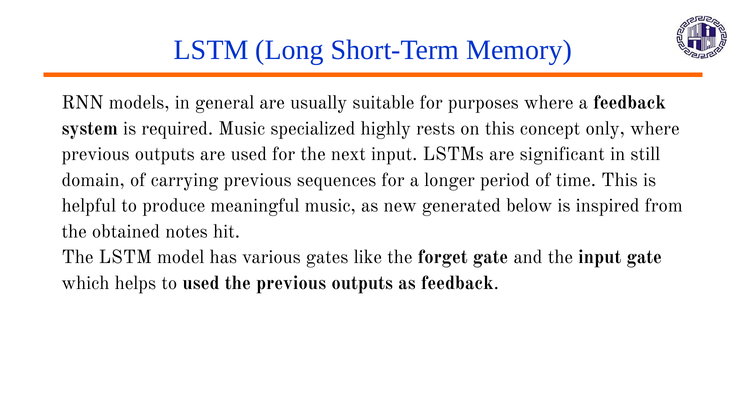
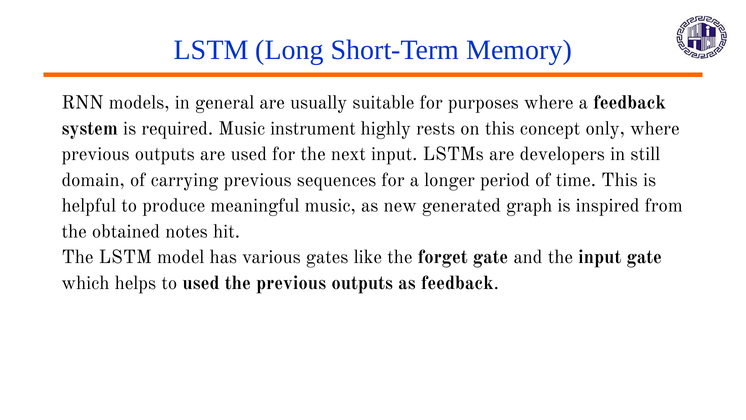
specialized: specialized -> instrument (313, 128)
significant: significant -> developers (562, 154)
below: below -> graph (529, 205)
